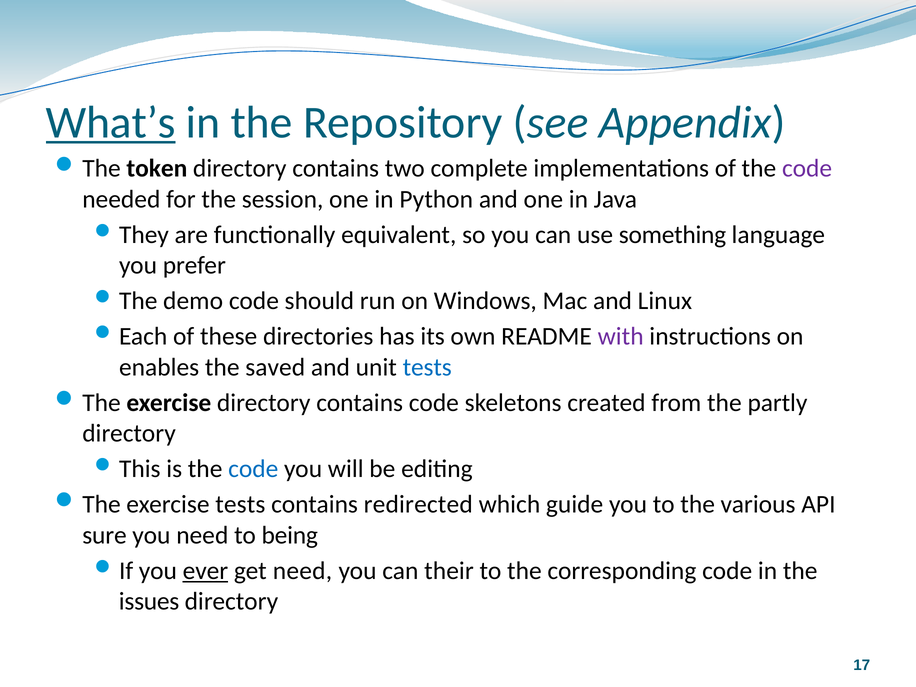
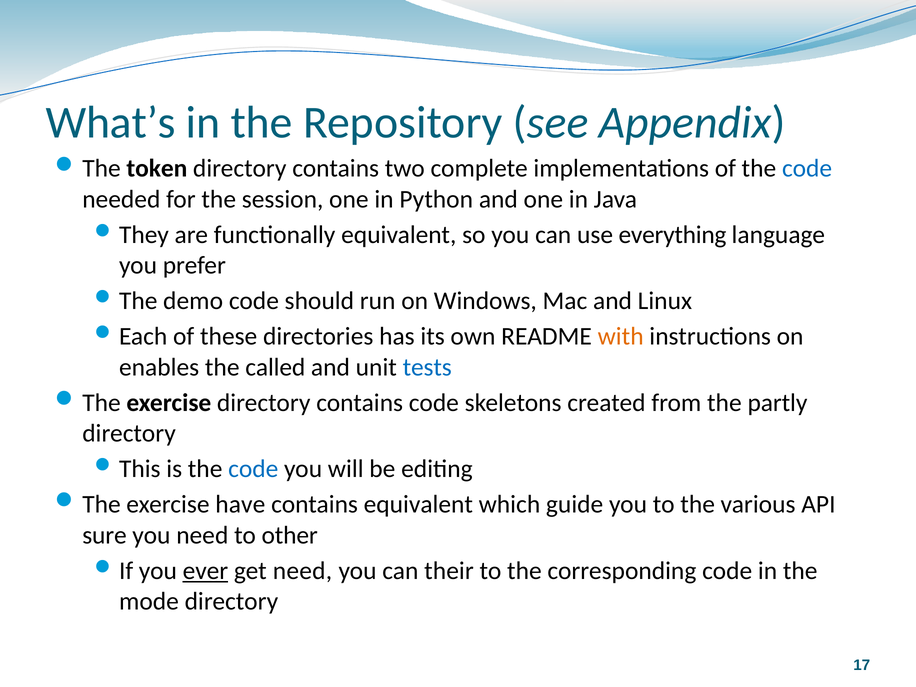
What’s underline: present -> none (111, 123)
code colour: purple -> blue (807, 169)
something: something -> everything (673, 235)
with colour: purple -> orange (621, 337)
saved: saved -> called (275, 367)
exercise tests: tests -> have (240, 505)
contains redirected: redirected -> equivalent (418, 505)
being: being -> other (290, 535)
issues: issues -> mode (149, 601)
